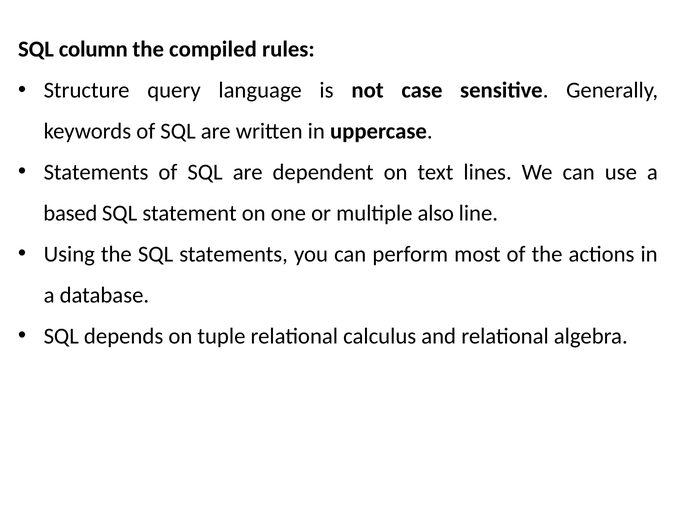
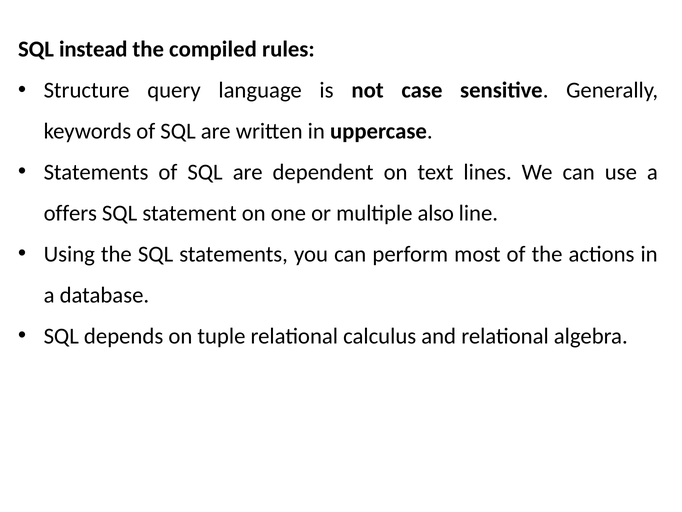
column: column -> instead (93, 49)
based: based -> offers (70, 213)
